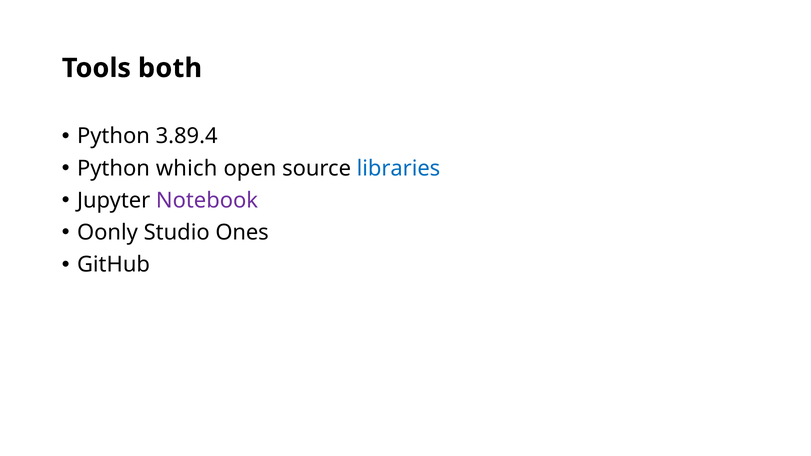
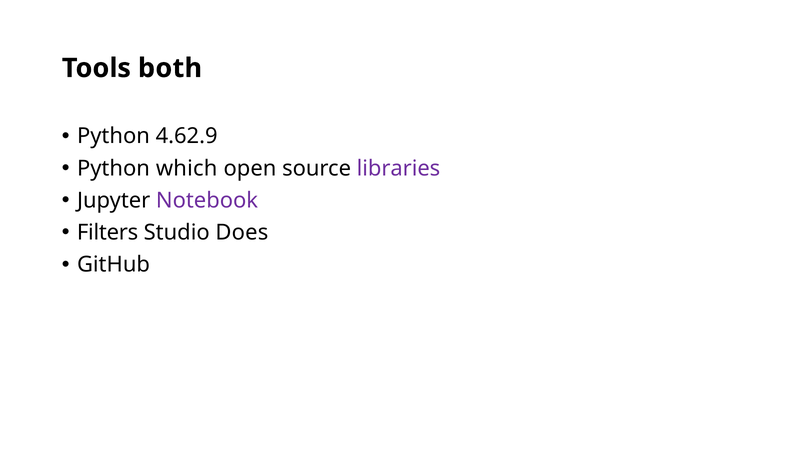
3.89.4: 3.89.4 -> 4.62.9 (187, 136)
libraries colour: blue -> purple (398, 168)
Oonly: Oonly -> Filters (108, 233)
Ones: Ones -> Does (242, 233)
